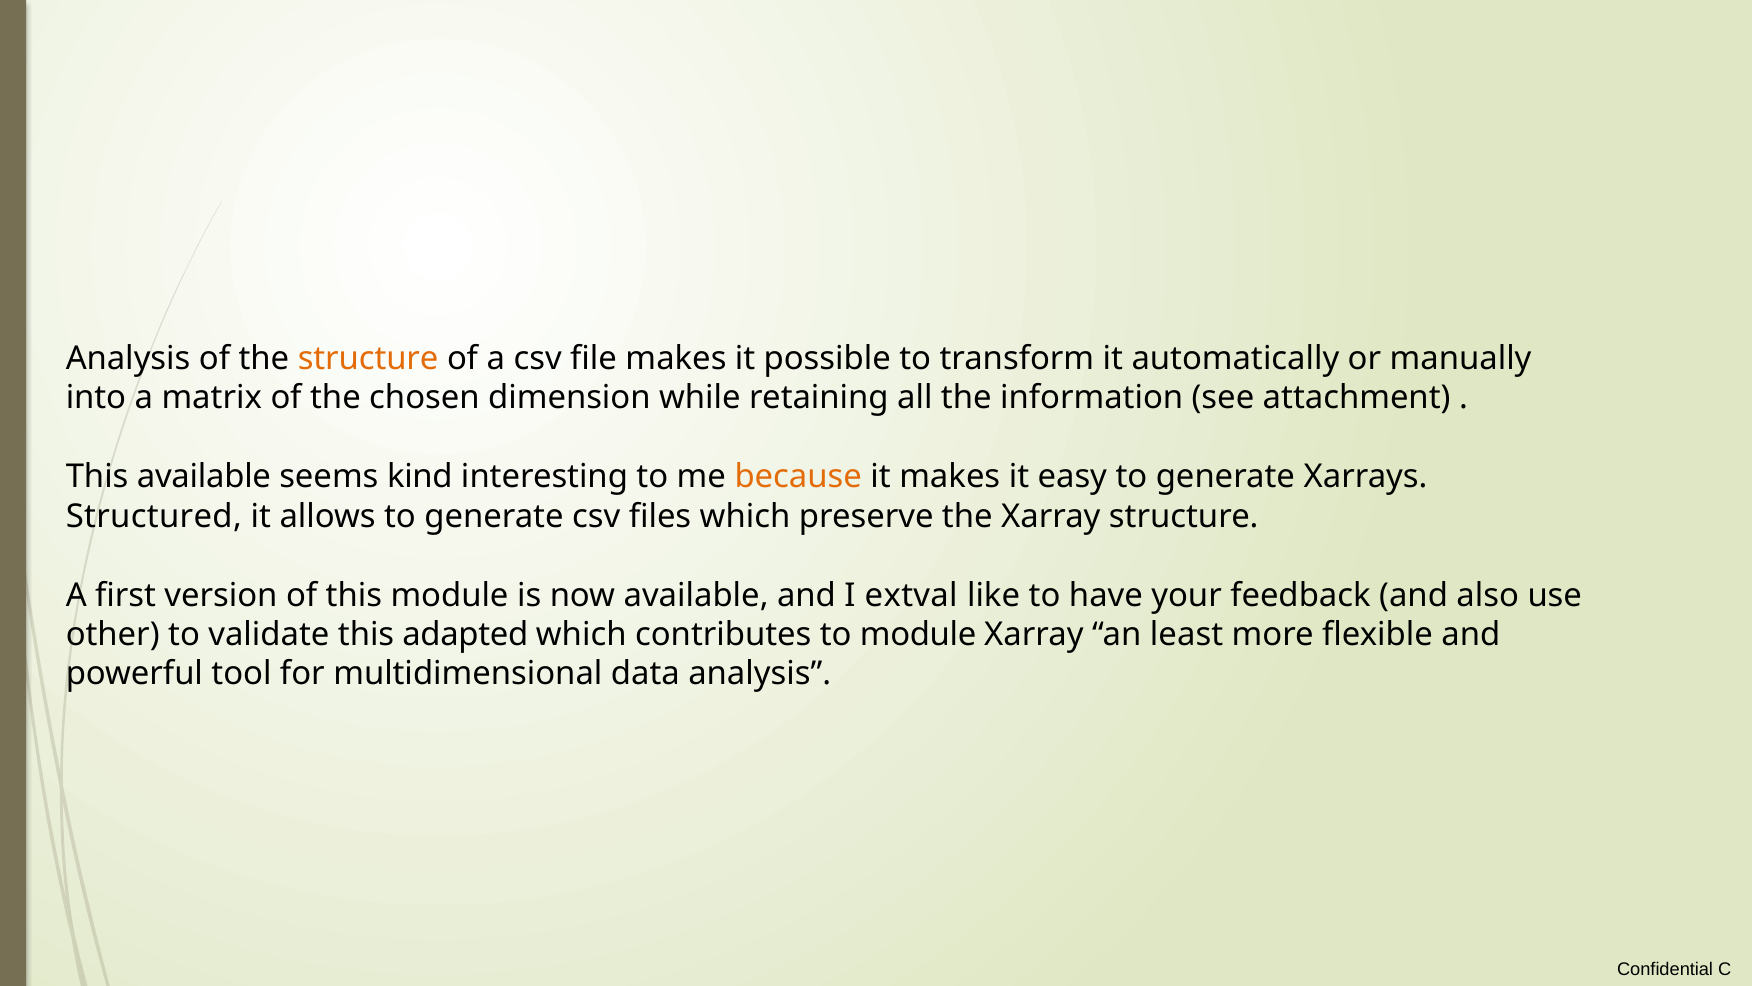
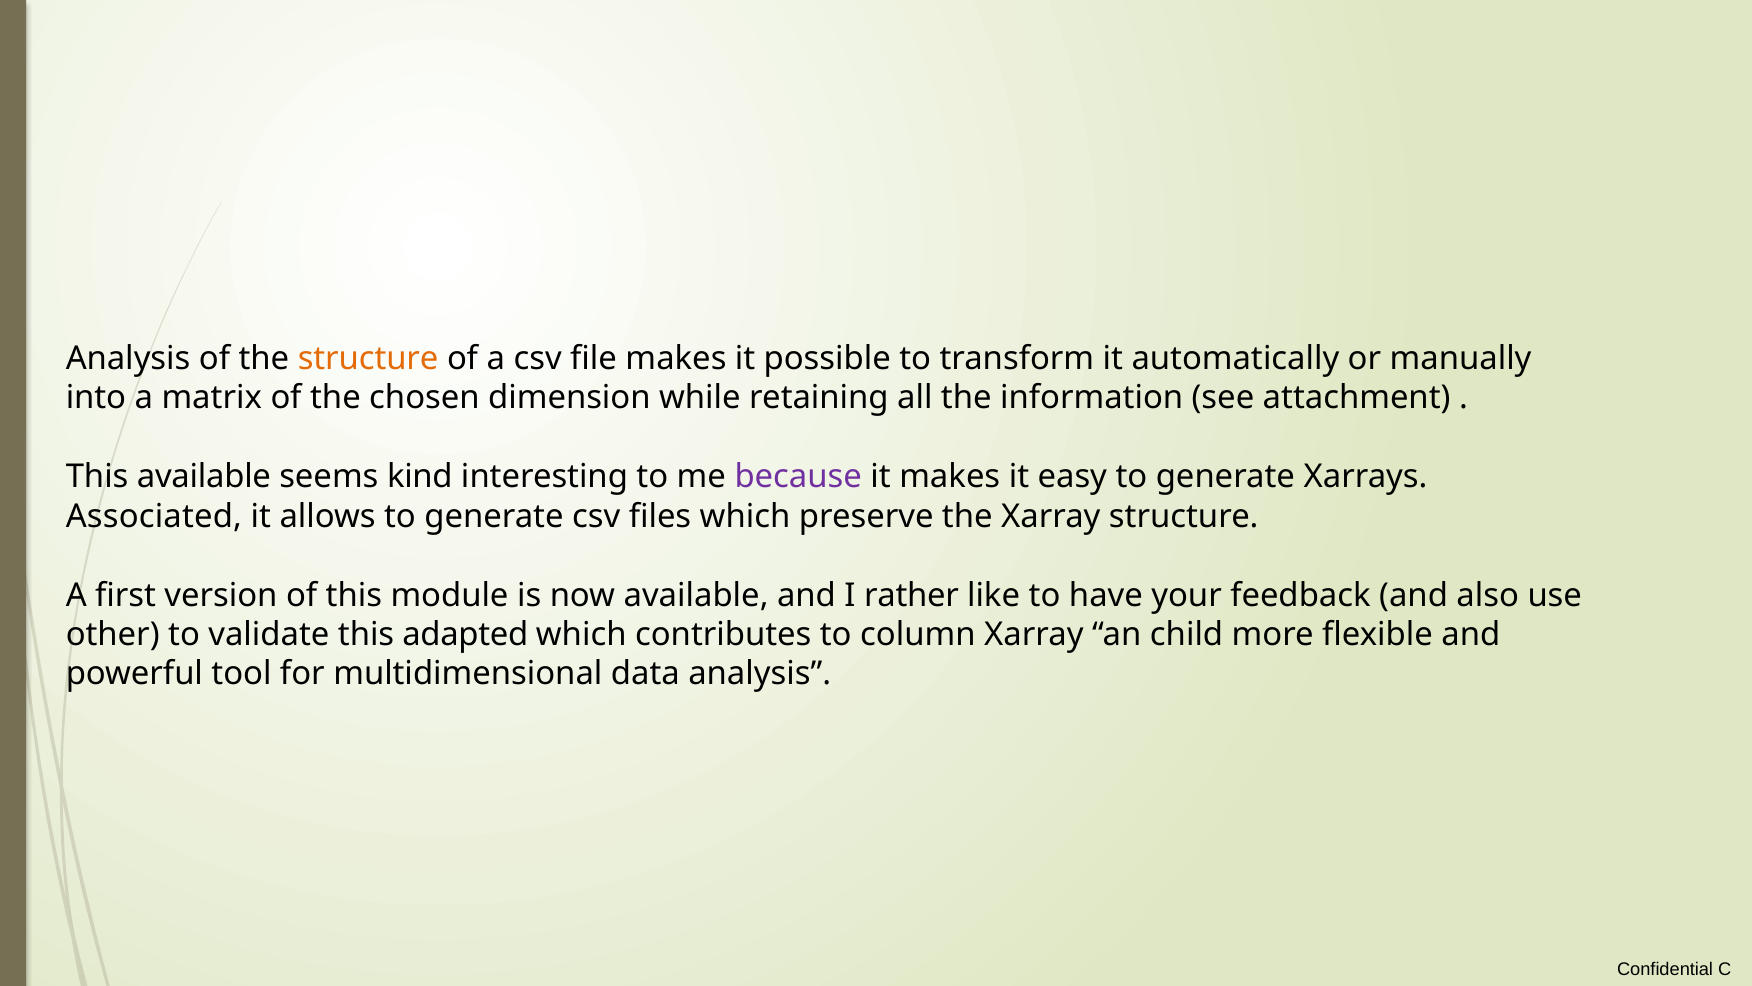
because colour: orange -> purple (798, 477)
Structured: Structured -> Associated (154, 516)
extval: extval -> rather (912, 595)
to module: module -> column (918, 634)
least: least -> child (1187, 634)
